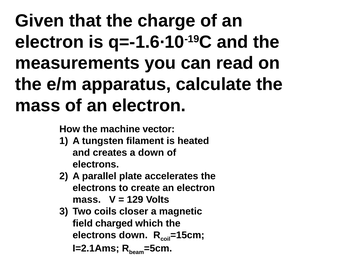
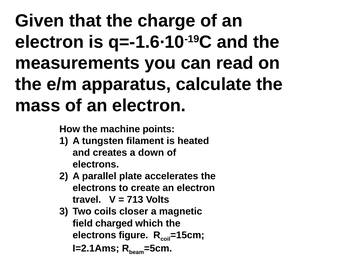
vector: vector -> points (159, 129)
mass: mass -> travel (87, 200)
129: 129 -> 713 (135, 200)
electrons down: down -> figure (133, 235)
